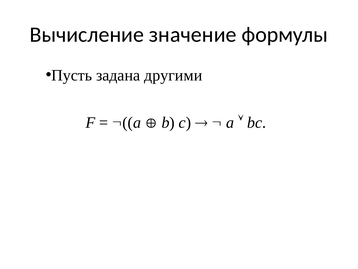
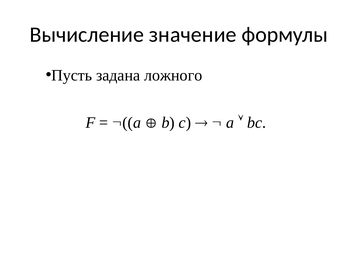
другими: другими -> ложного (173, 75)
